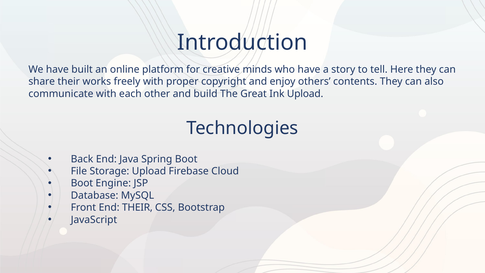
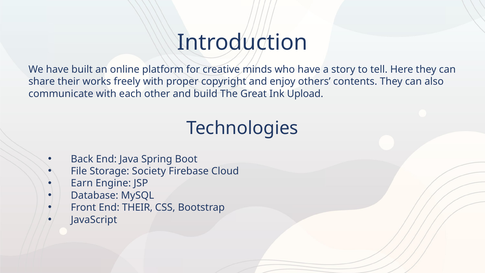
Storage Upload: Upload -> Society (149, 171)
Boot: Boot -> Earn (82, 183)
